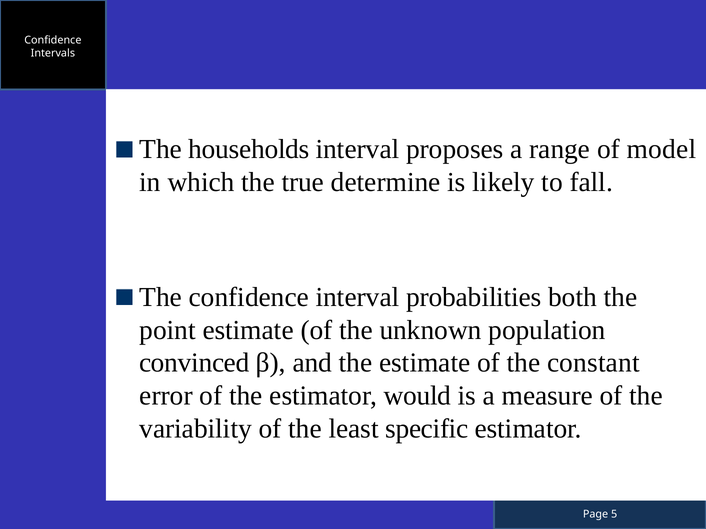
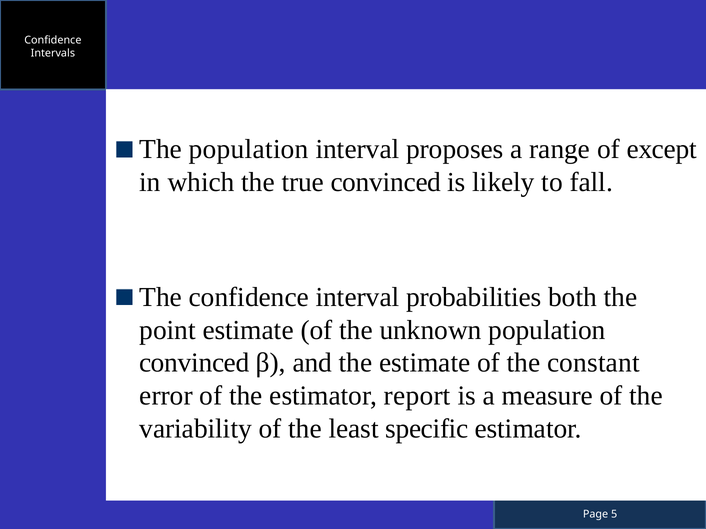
The households: households -> population (249, 149)
model: model -> except (662, 149)
true determine: determine -> convinced (386, 182)
would: would -> report (417, 396)
